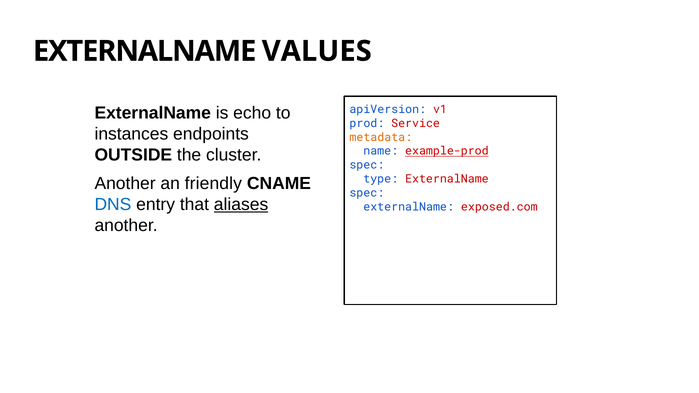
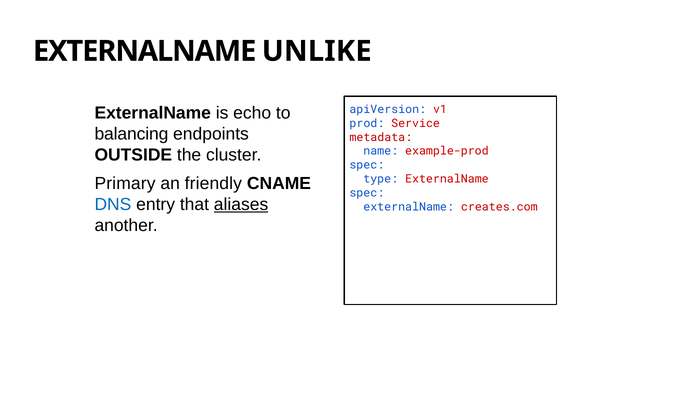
VALUES: VALUES -> UNLIKE (317, 51)
instances: instances -> balancing (131, 134)
metadata colour: orange -> red (381, 137)
example-prod underline: present -> none (447, 151)
Another: Another -> Primary (125, 183)
exposed.com: exposed.com -> creates.com (499, 207)
